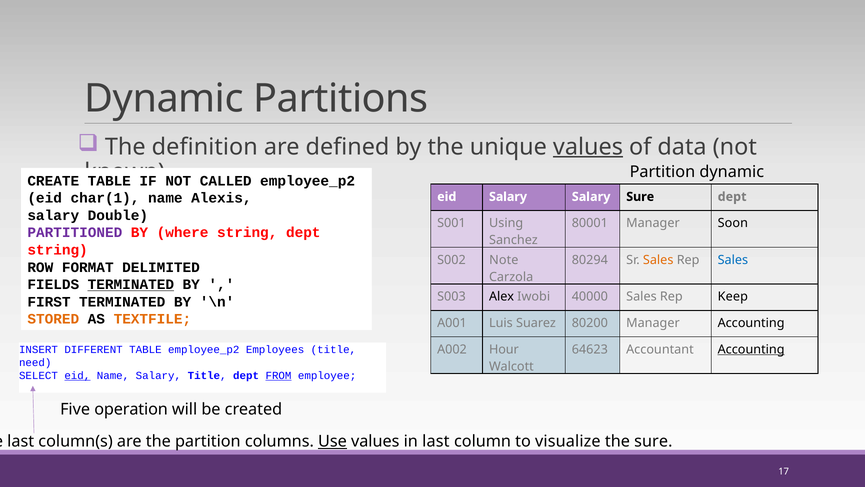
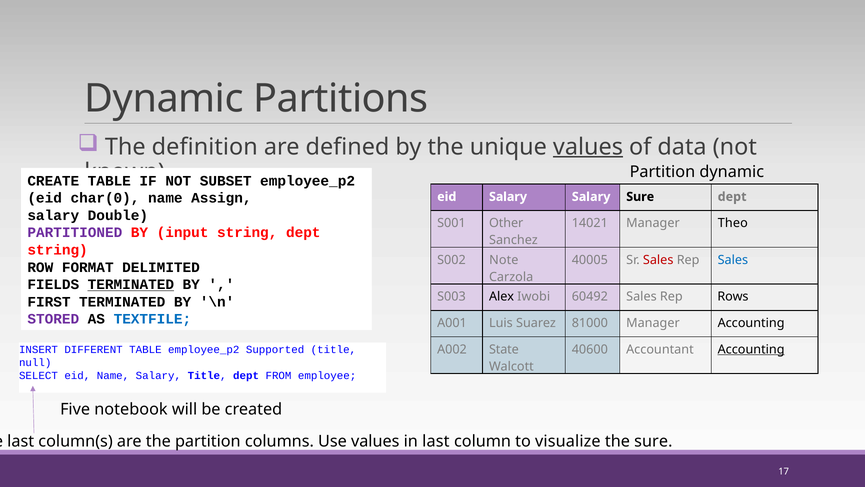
CALLED: CALLED -> SUBSET (226, 181)
char(1: char(1 -> char(0 (105, 198)
Alexis: Alexis -> Assign (221, 198)
Using: Using -> Other (506, 223)
80001: 80001 -> 14021 (590, 223)
Soon: Soon -> Theo (733, 223)
where: where -> input (183, 232)
80294: 80294 -> 40005 (590, 260)
Sales colour: orange -> red (658, 260)
40000: 40000 -> 60492 (590, 296)
Keep: Keep -> Rows (733, 296)
STORED colour: orange -> purple (53, 319)
TEXTFILE colour: orange -> blue (152, 319)
80200: 80200 -> 81000 (590, 323)
Employees: Employees -> Supported (275, 349)
Hour: Hour -> State (504, 349)
64623: 64623 -> 40600 (590, 349)
need: need -> null (35, 362)
eid underline: present -> none (77, 375)
FROM underline: present -> none (278, 375)
operation: operation -> notebook (131, 409)
Use underline: present -> none (332, 441)
